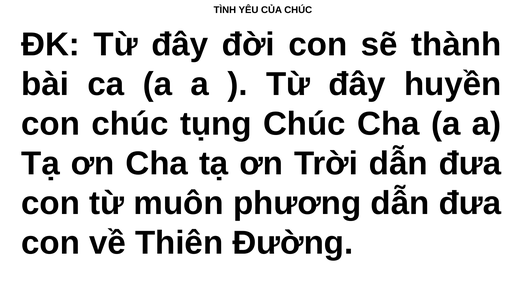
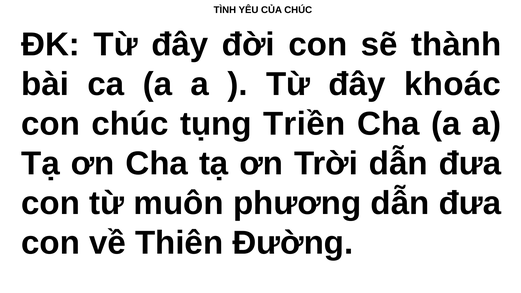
huyền: huyền -> khoác (453, 84)
tụng Chúc: Chúc -> Triền (304, 124)
